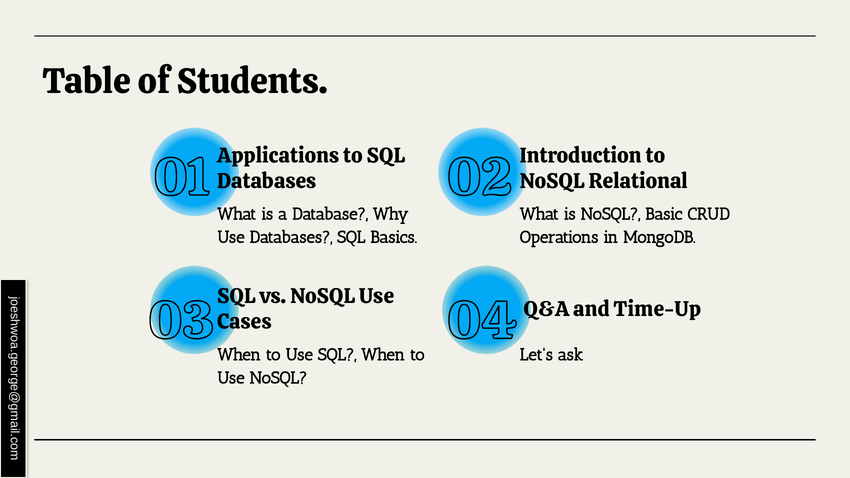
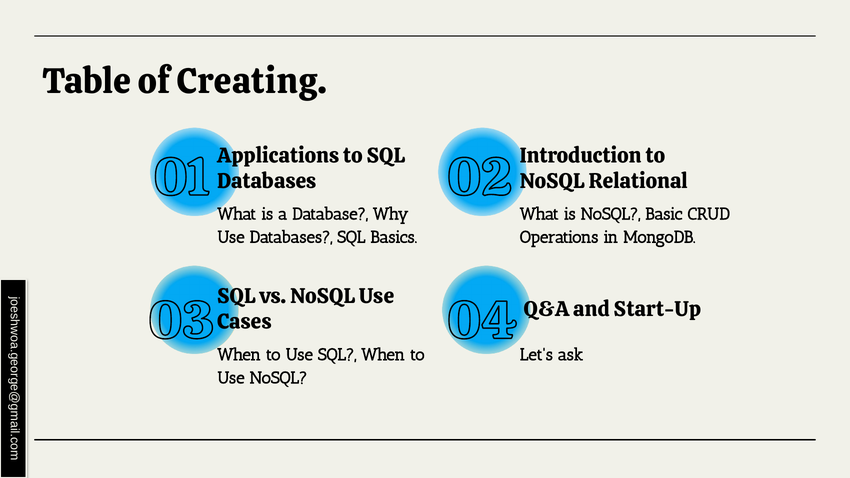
Students: Students -> Creating (252, 82)
Time-Up: Time-Up -> Start-Up (658, 309)
